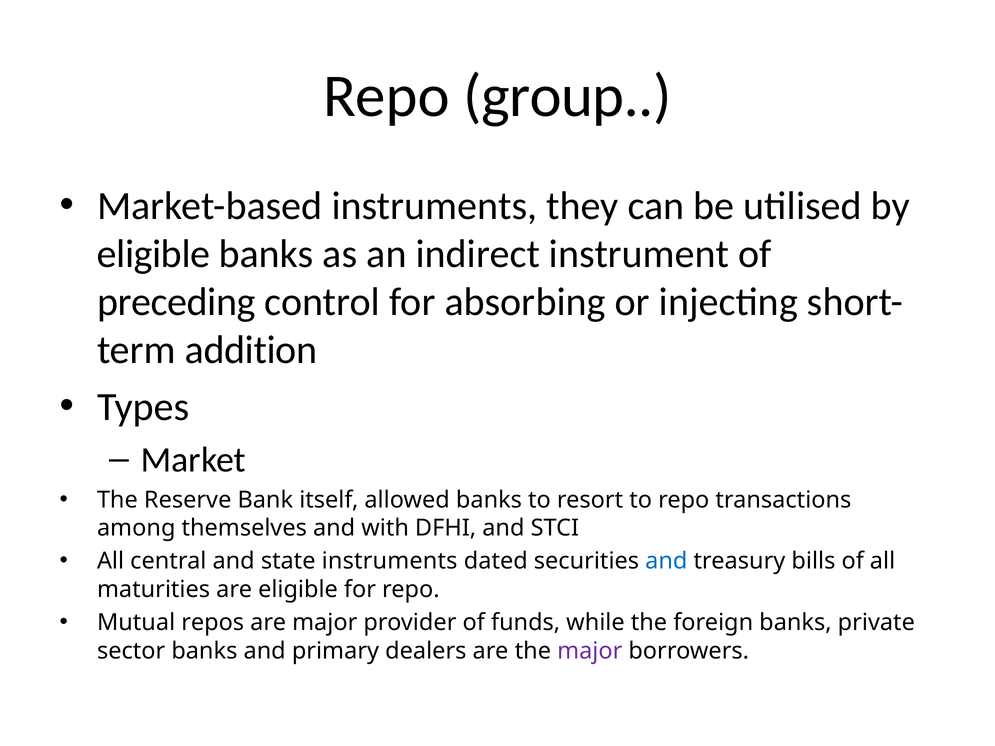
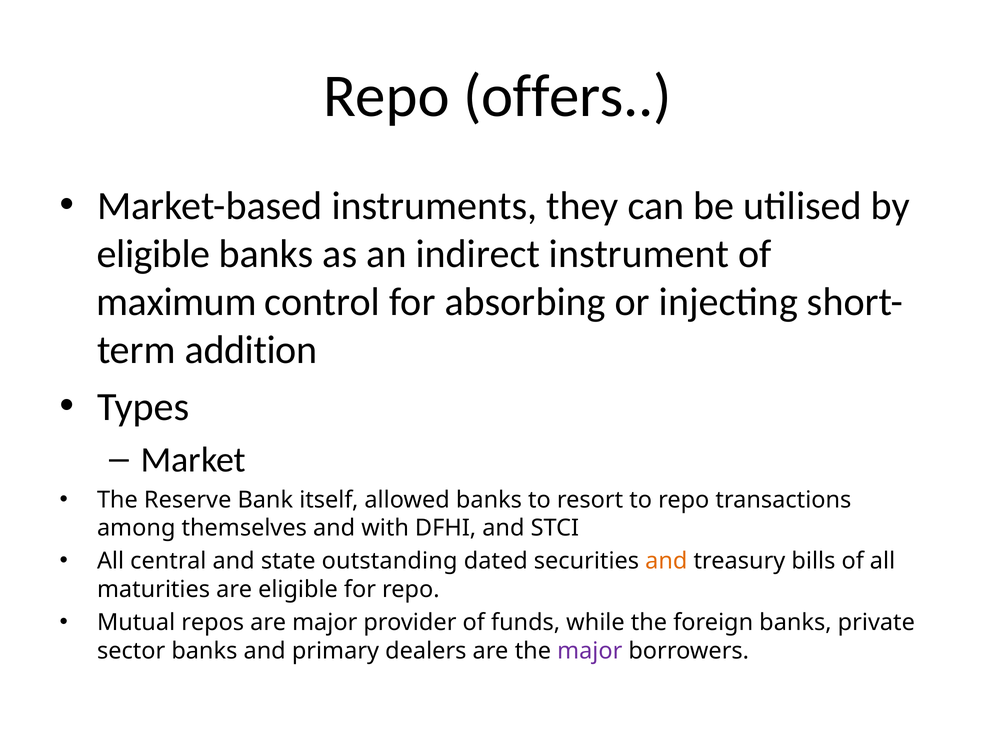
group: group -> offers (567, 96)
preceding: preceding -> maximum (176, 302)
state instruments: instruments -> outstanding (390, 561)
and colour: blue -> orange (666, 561)
